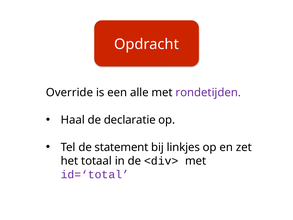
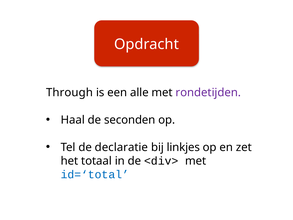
Override: Override -> Through (69, 92)
declaratie: declaratie -> seconden (130, 120)
statement: statement -> declaratie (121, 147)
id=‘total colour: purple -> blue (95, 174)
